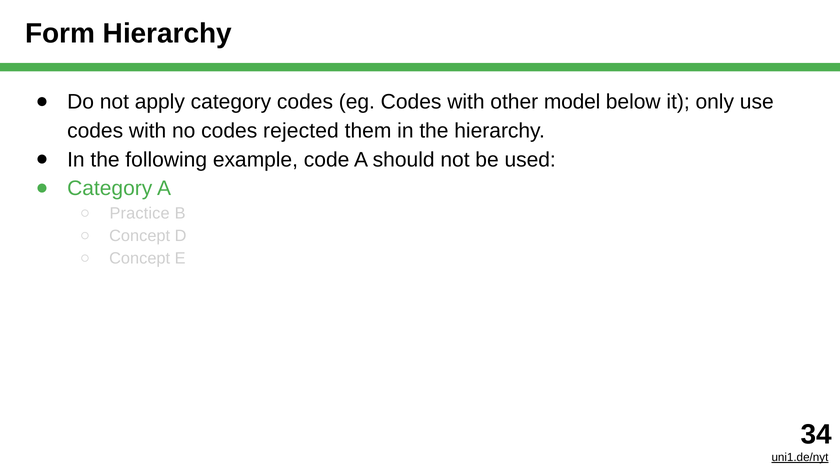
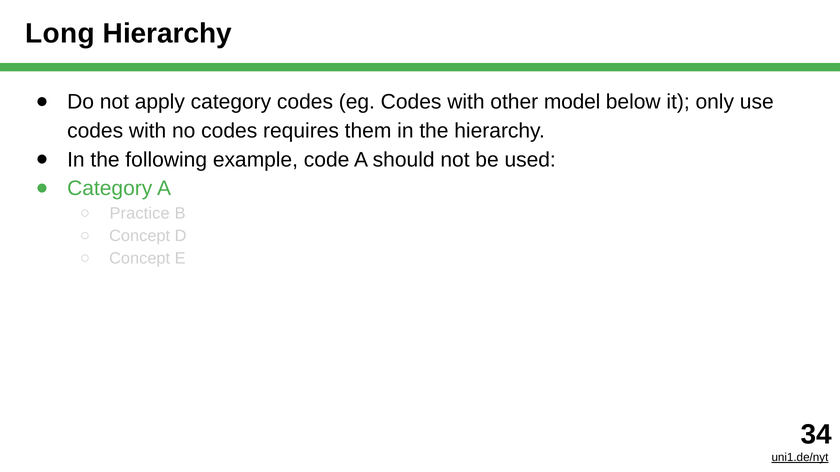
Form: Form -> Long (60, 33)
rejected: rejected -> requires (301, 131)
